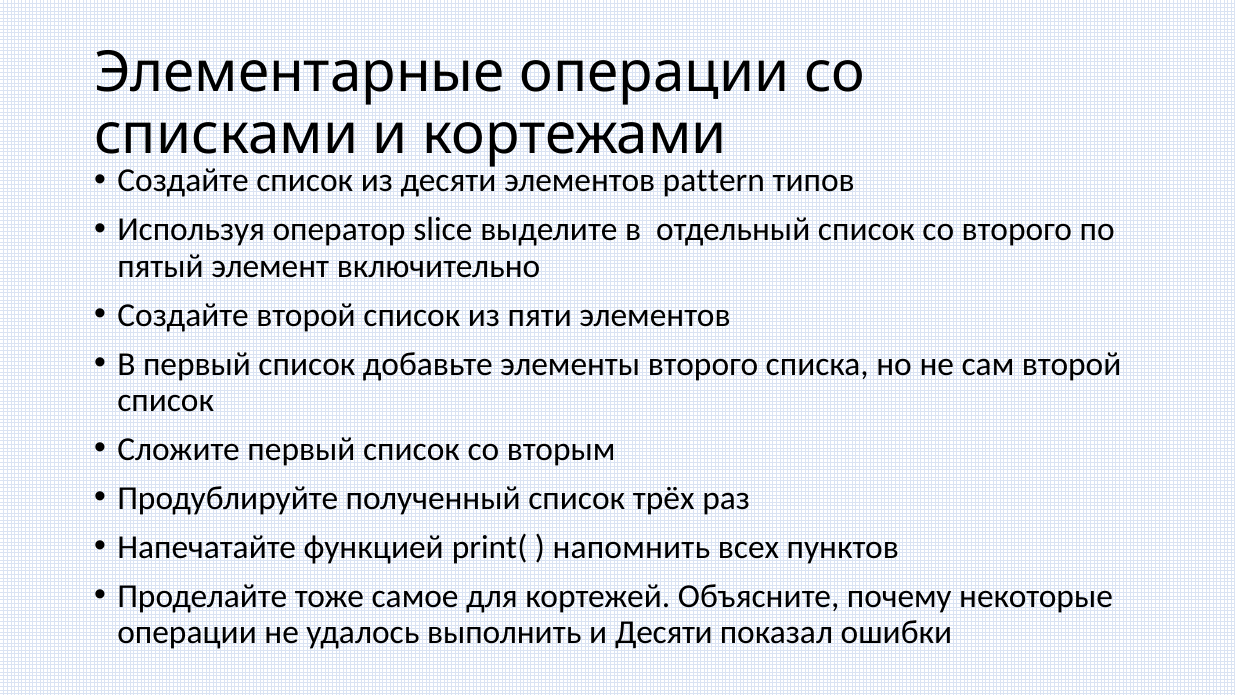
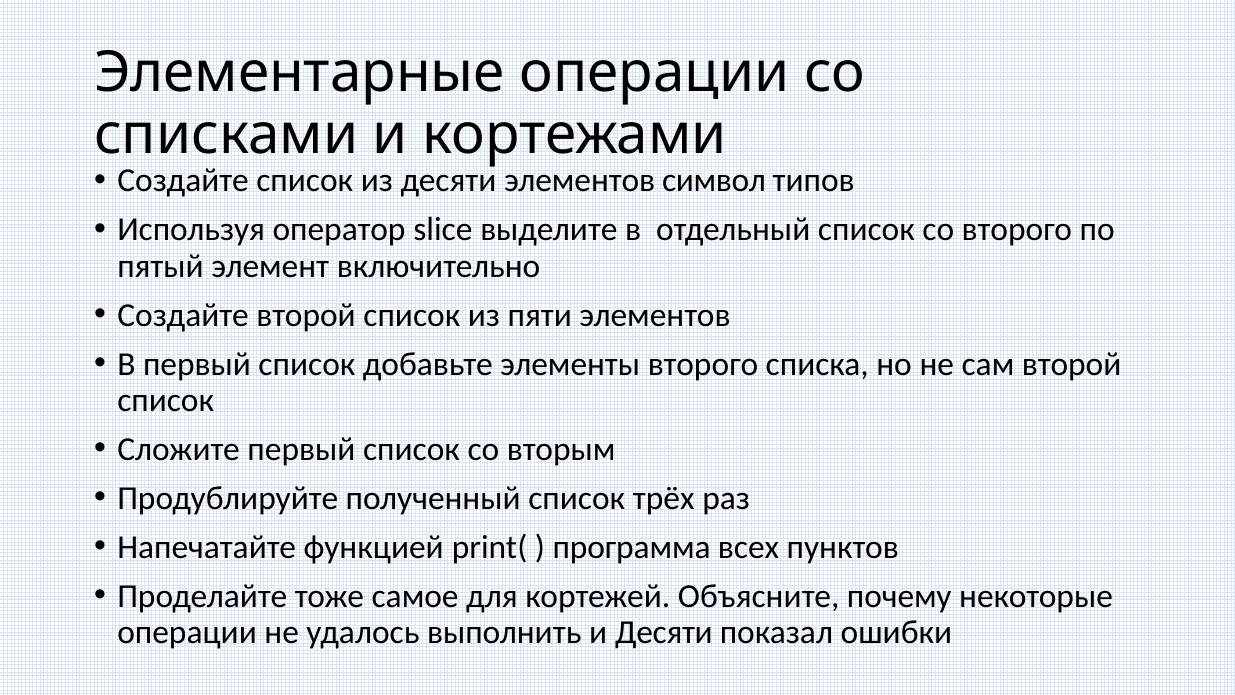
pattern: pattern -> символ (714, 181)
напомнить: напомнить -> программа (632, 547)
